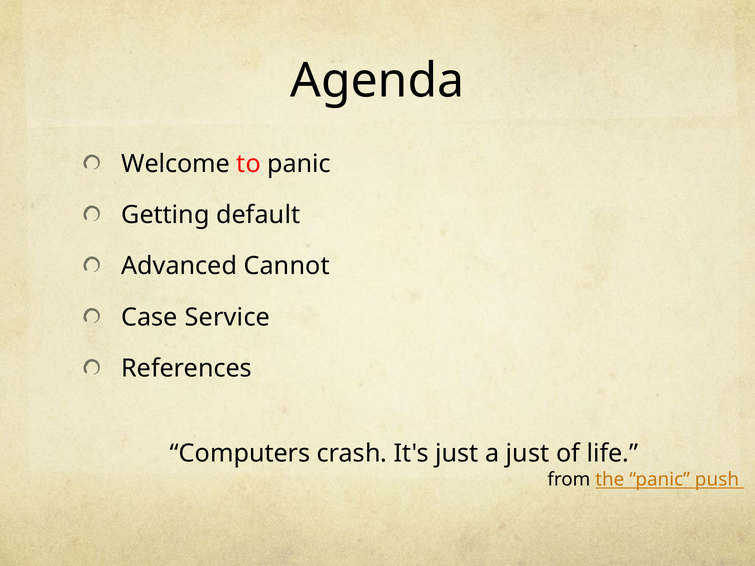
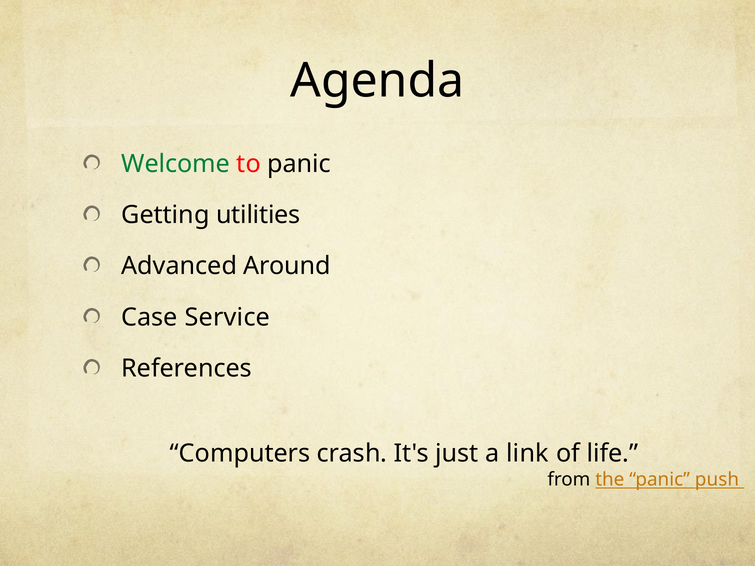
Welcome colour: black -> green (176, 164)
default: default -> utilities (258, 215)
Cannot: Cannot -> Around (287, 266)
a just: just -> link (528, 454)
